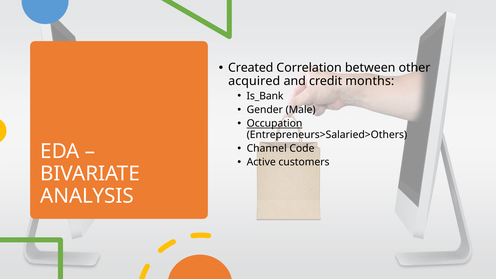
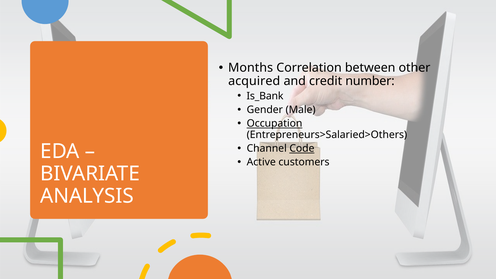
Created: Created -> Months (251, 68)
months: months -> number (370, 81)
Code underline: none -> present (302, 148)
